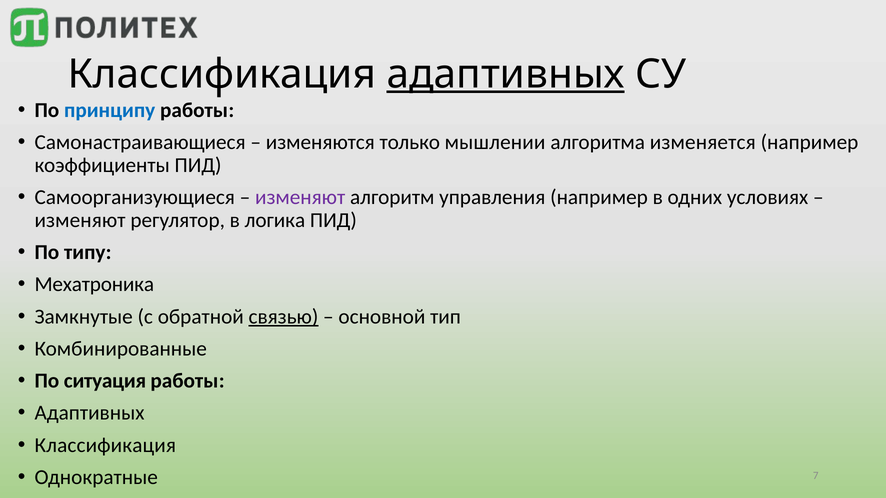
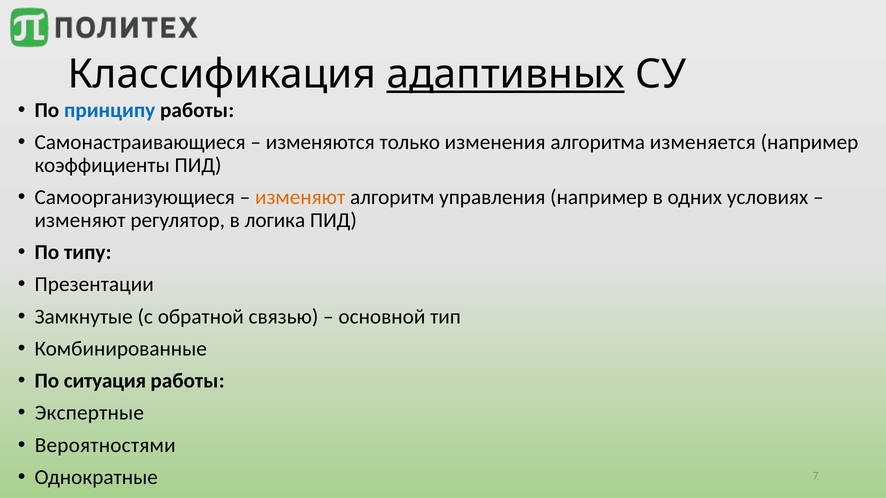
мышлении: мышлении -> изменения (495, 142)
изменяют colour: purple -> orange (300, 197)
Мехатроника: Мехатроника -> Презентации (94, 285)
связью underline: present -> none (283, 317)
Адаптивных: Адаптивных -> Экспертные (89, 413)
Классификация: Классификация -> Вероятностями (105, 445)
